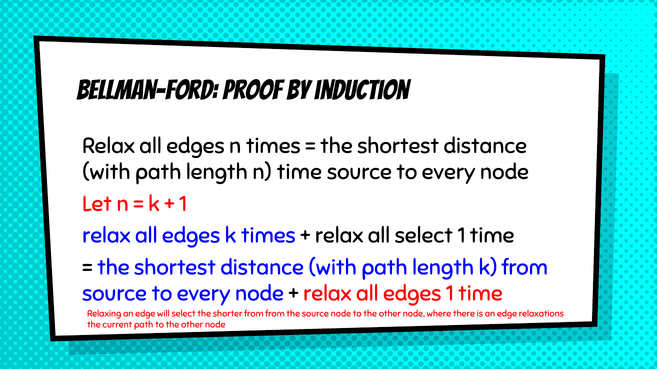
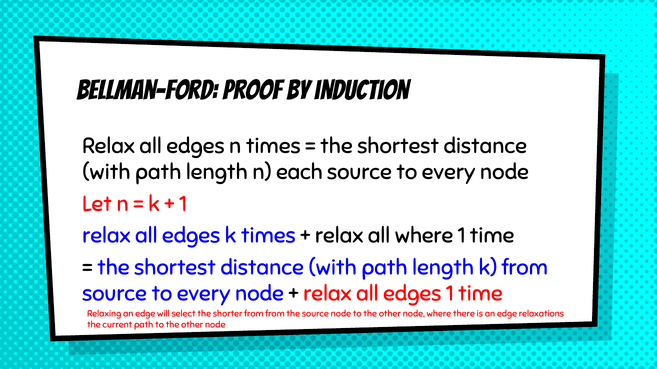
n time: time -> each (300, 172)
all select: select -> where (424, 236)
